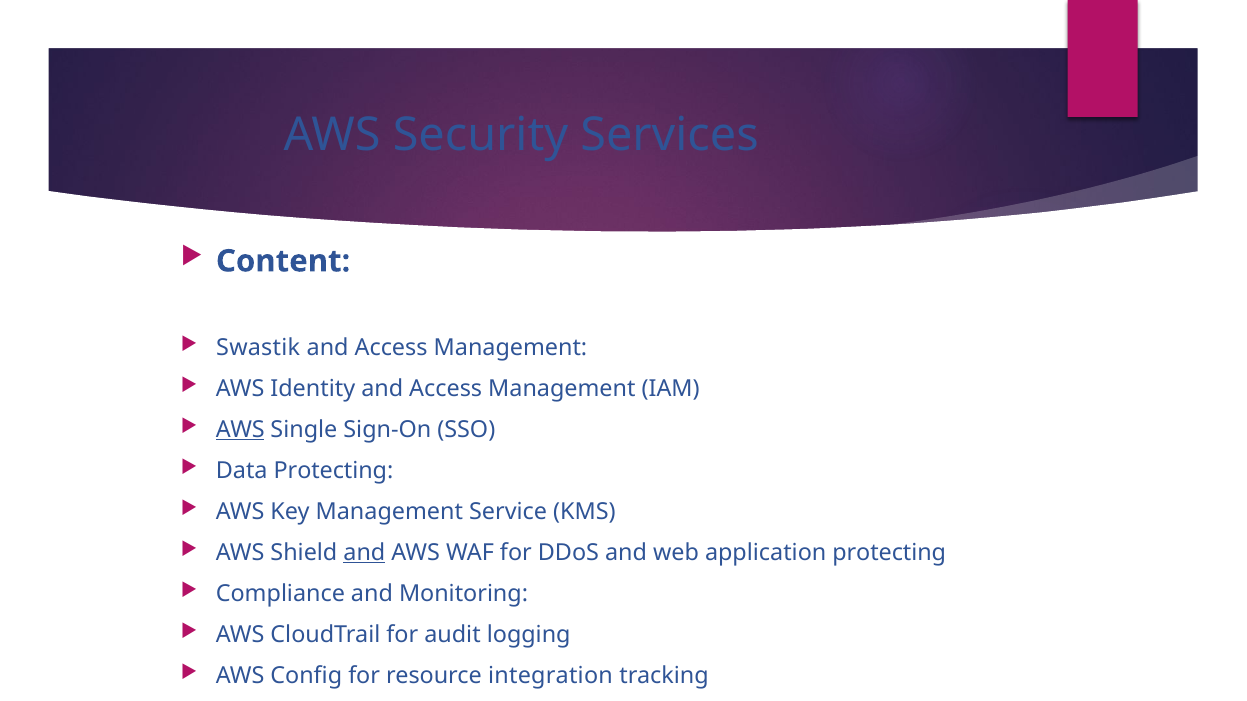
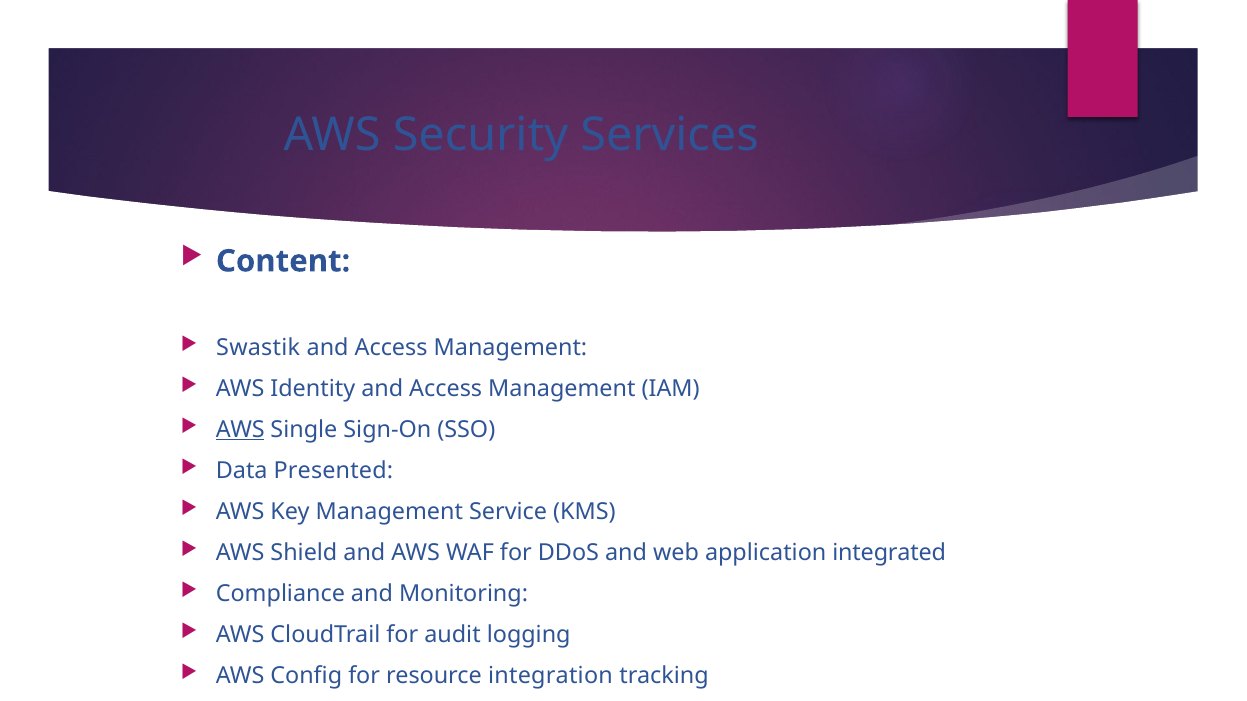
Data Protecting: Protecting -> Presented (333, 471)
and underline: present -> none (364, 553)
application protecting: protecting -> integrated (889, 553)
